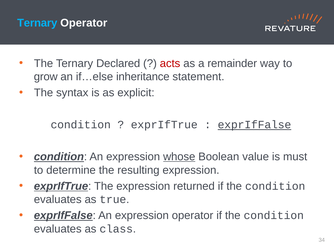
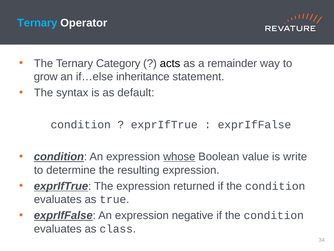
Declared: Declared -> Category (118, 63)
acts colour: red -> black (170, 63)
explicit: explicit -> default (136, 93)
exprIfFalse underline: present -> none (254, 124)
must: must -> write (295, 156)
expression operator: operator -> negative (193, 215)
